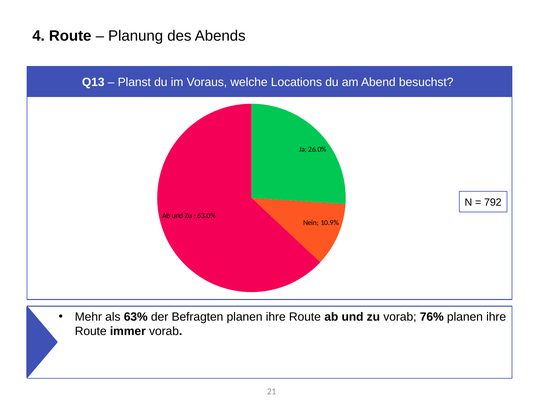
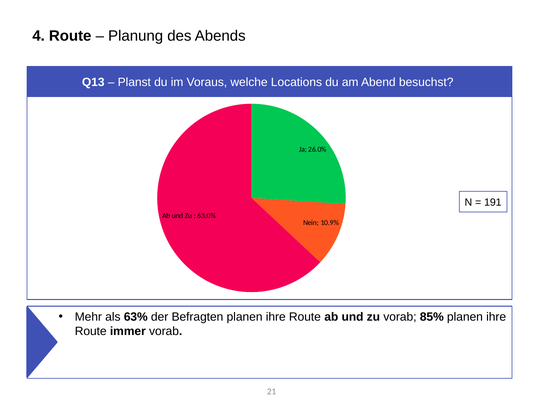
792: 792 -> 191 (493, 202)
76%: 76% -> 85% (432, 317)
